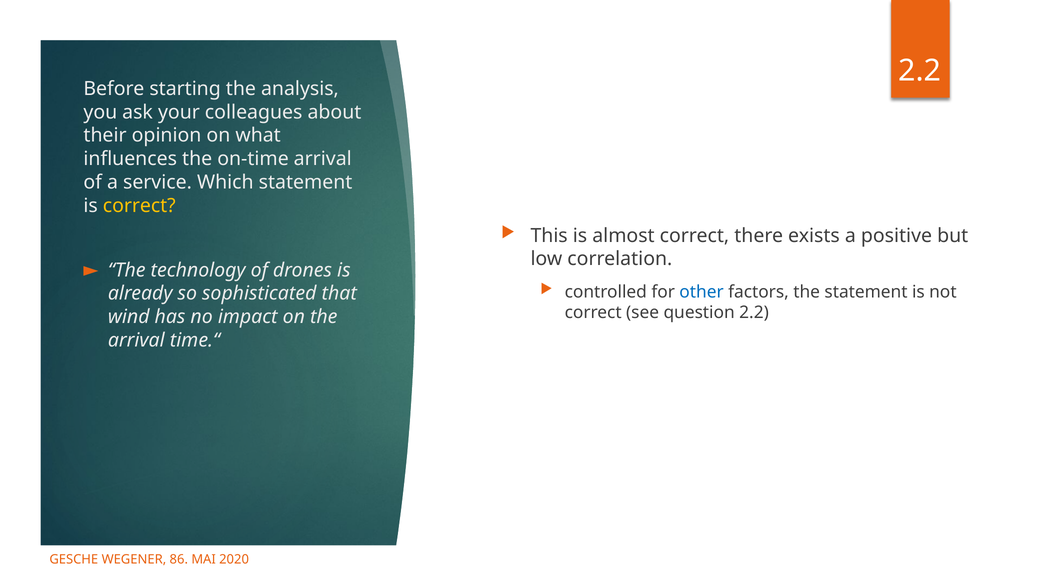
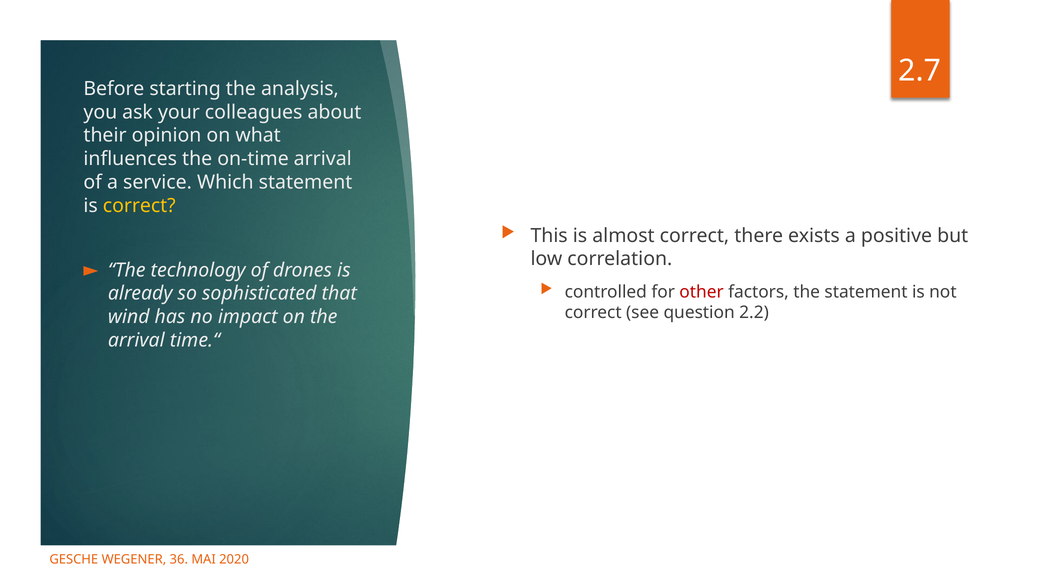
2.2: 2.2 -> 2.7 (920, 71)
other colour: blue -> red (702, 292)
86: 86 -> 36 (179, 559)
